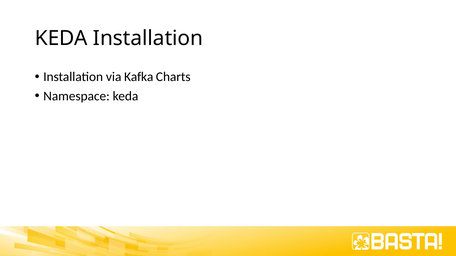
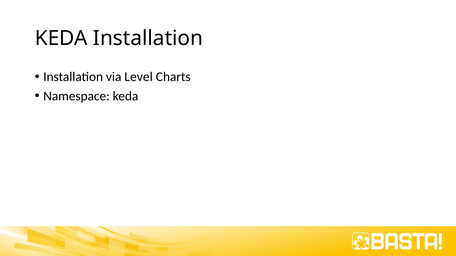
Kafka: Kafka -> Level (139, 77)
